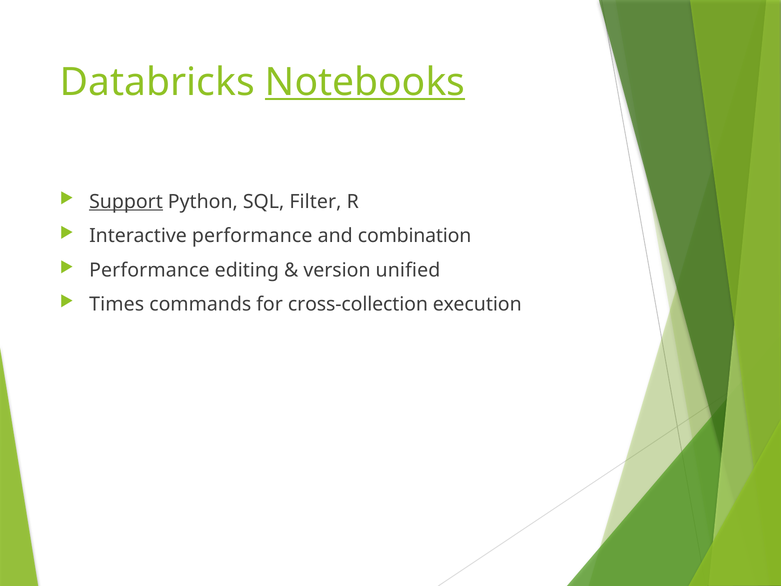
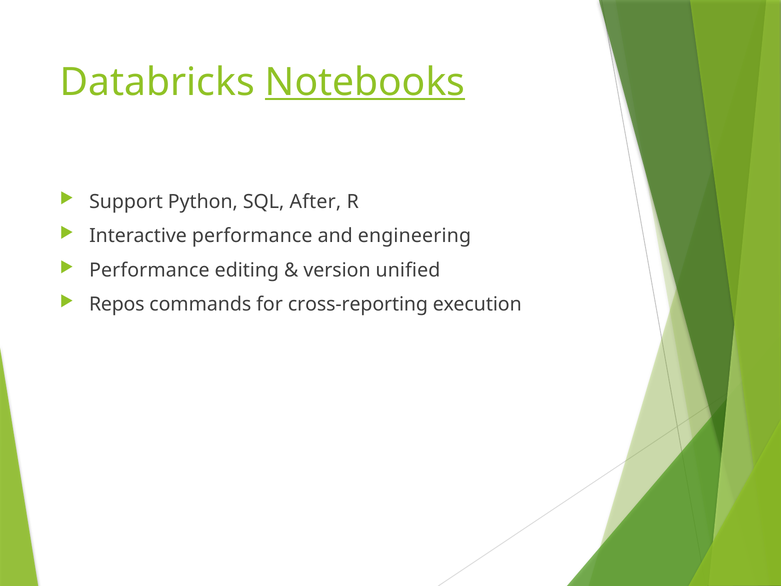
Support underline: present -> none (126, 202)
Filter: Filter -> After (315, 202)
combination: combination -> engineering (414, 236)
Times: Times -> Repos (117, 304)
cross-collection: cross-collection -> cross-reporting (358, 304)
